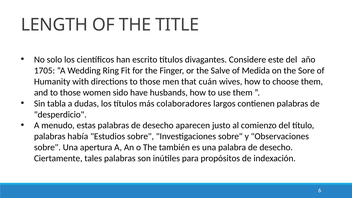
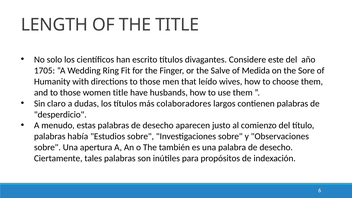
cuán: cuán -> leído (208, 81)
women sido: sido -> title (120, 92)
tabla: tabla -> claro (56, 103)
